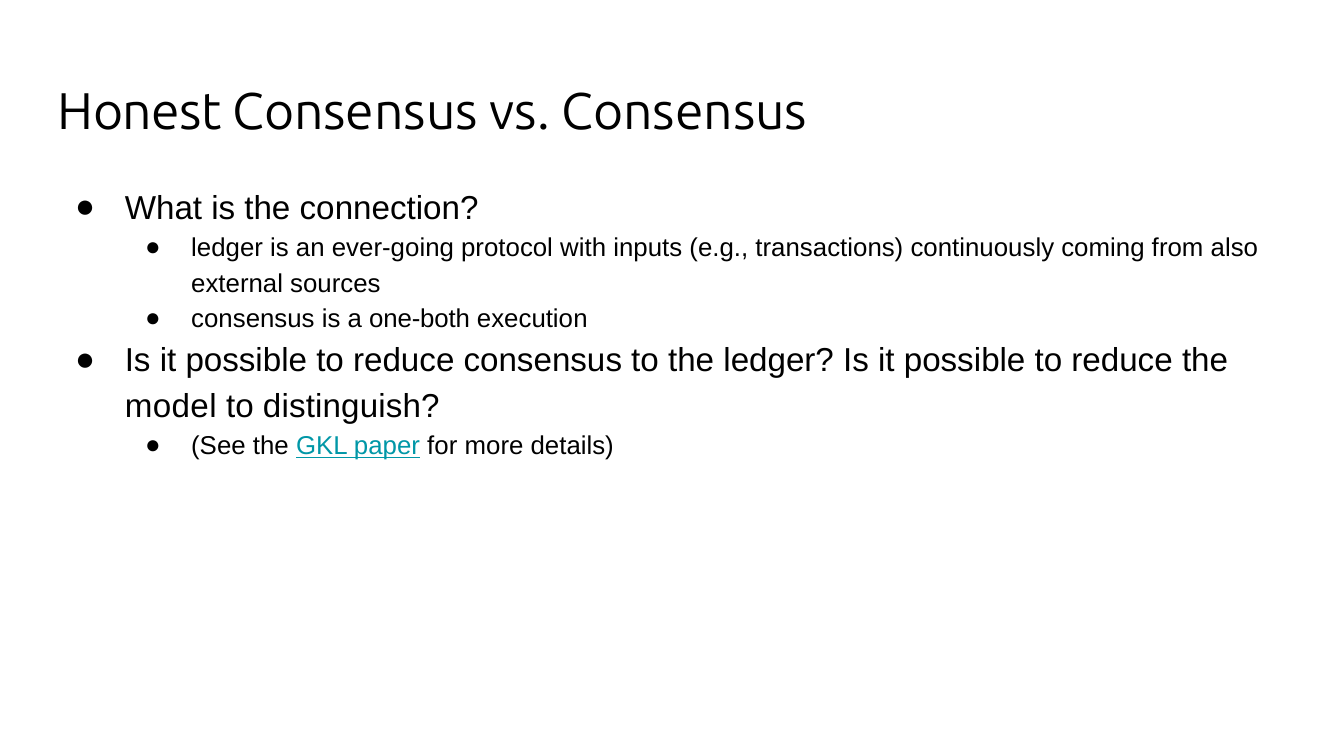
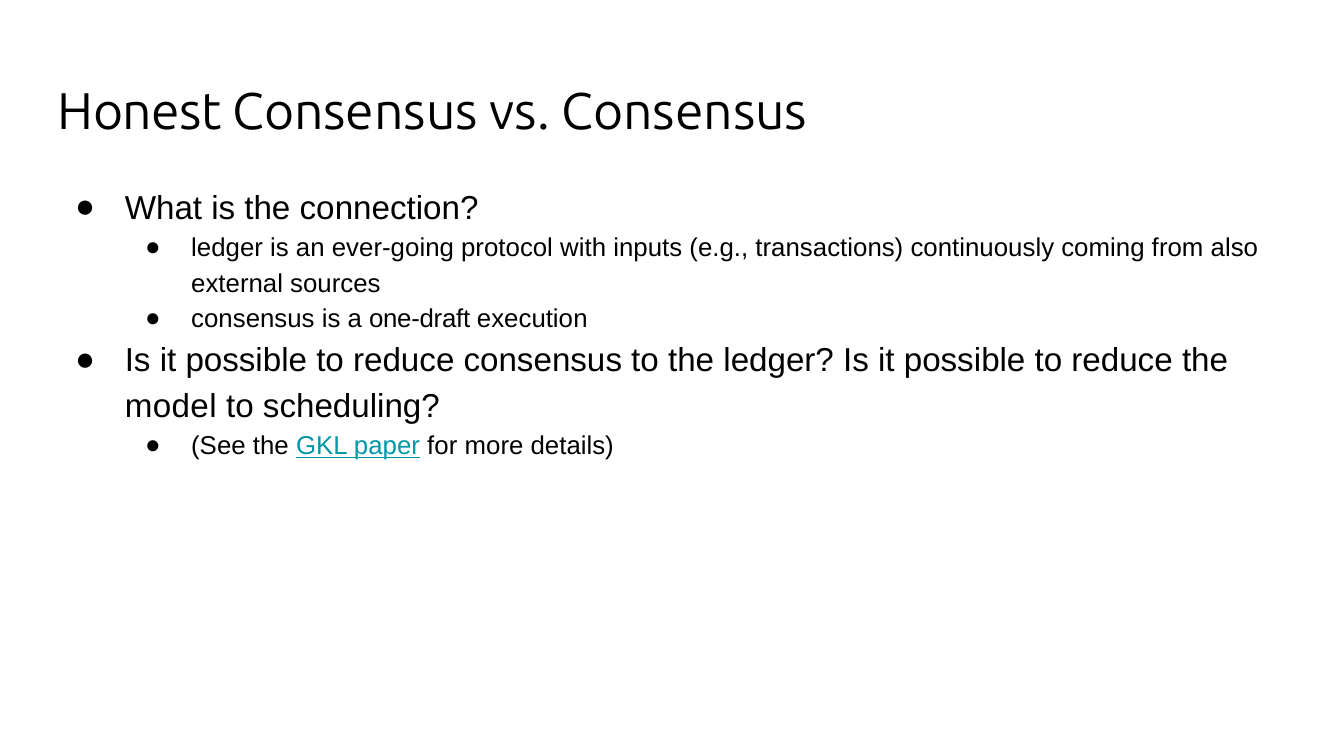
one-both: one-both -> one-draft (420, 319)
distinguish: distinguish -> scheduling (351, 407)
